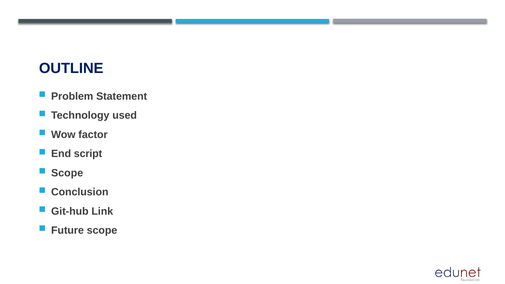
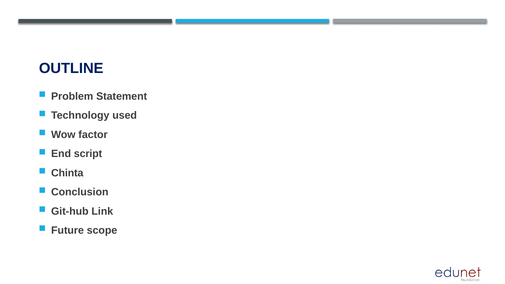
Scope: Scope -> Chinta (67, 173)
